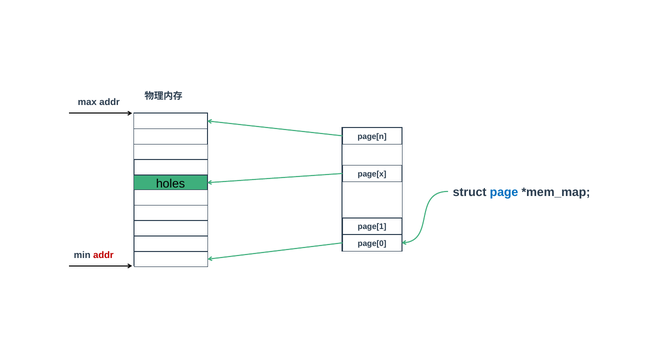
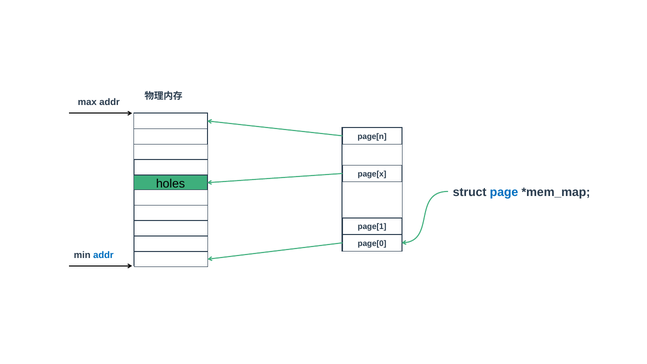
addr colour: red -> blue (103, 255)
